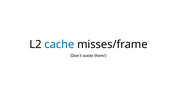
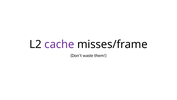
cache colour: blue -> purple (59, 44)
